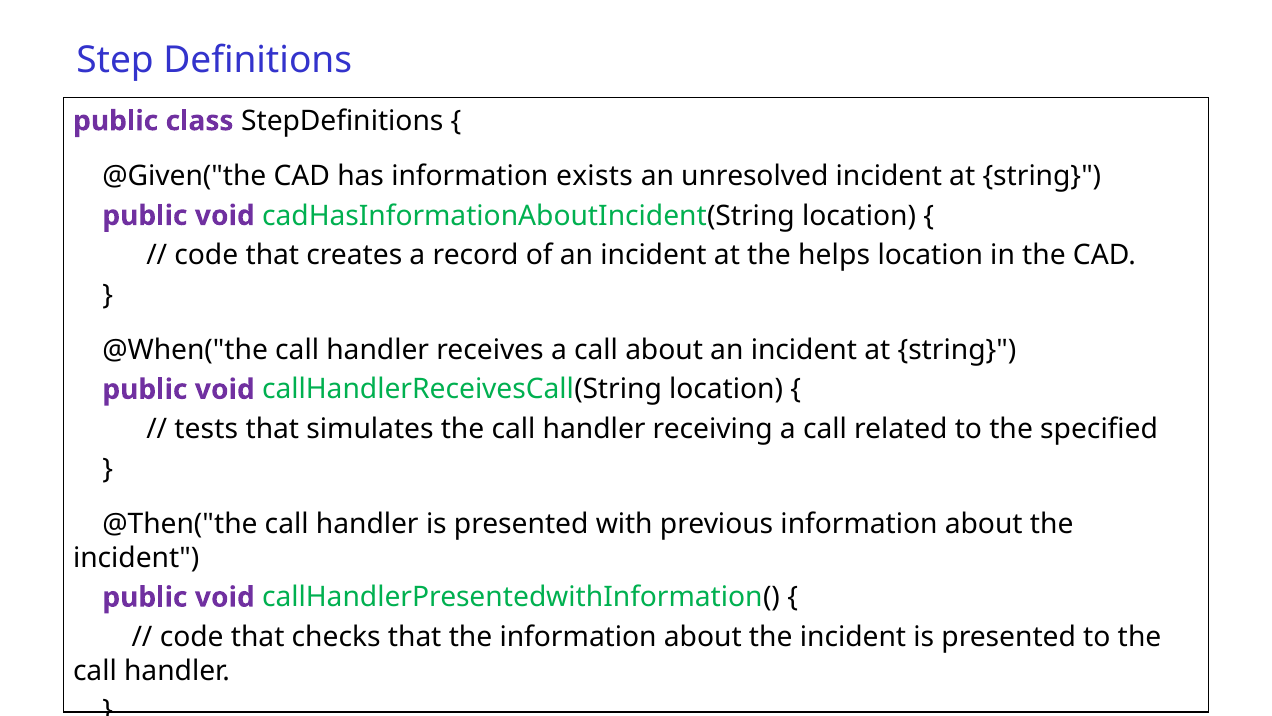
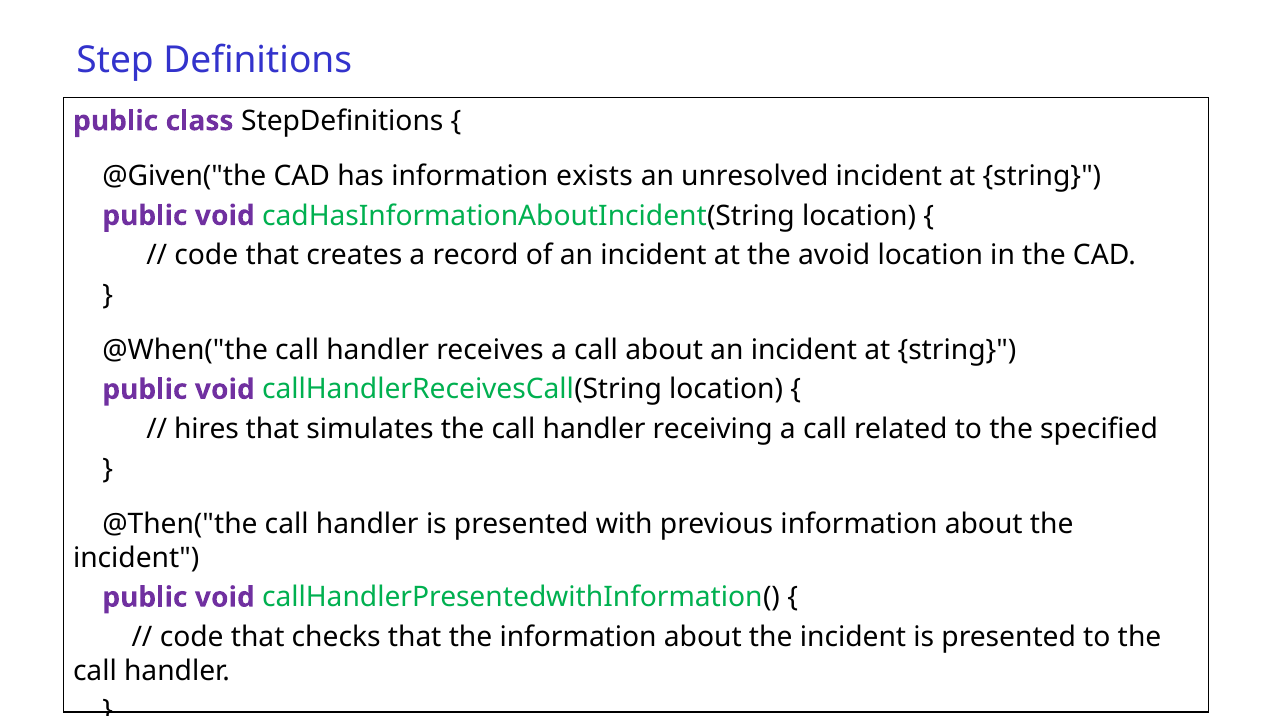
helps: helps -> avoid (834, 255)
tests: tests -> hires (206, 429)
